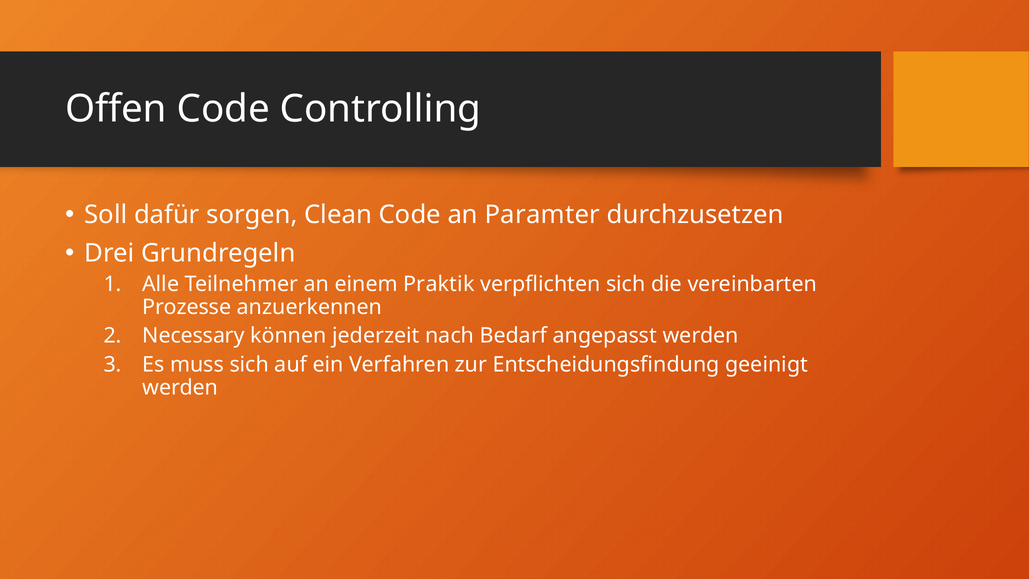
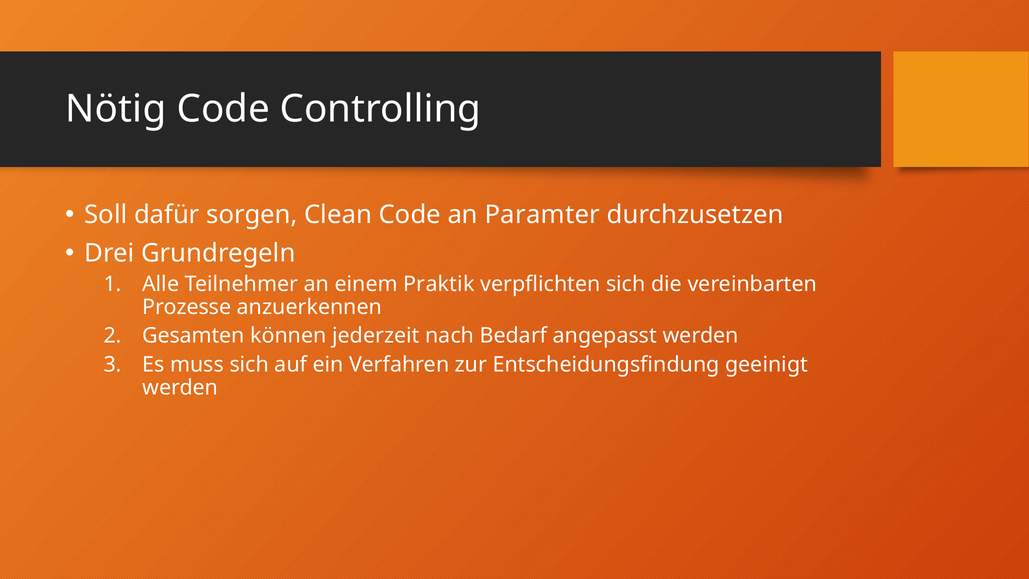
Offen: Offen -> Nötig (116, 109)
Necessary: Necessary -> Gesamten (194, 336)
